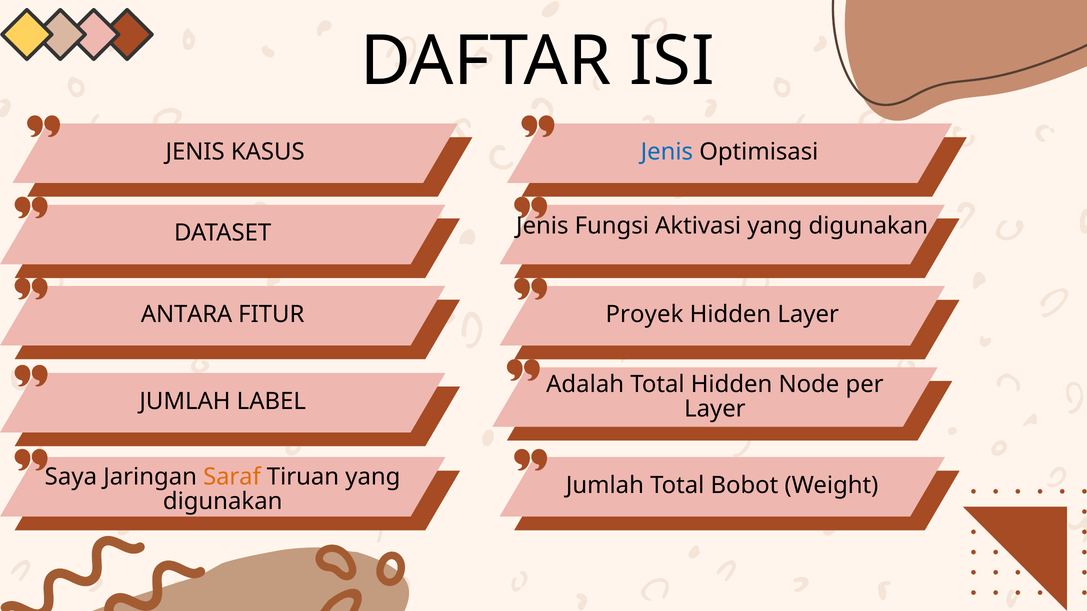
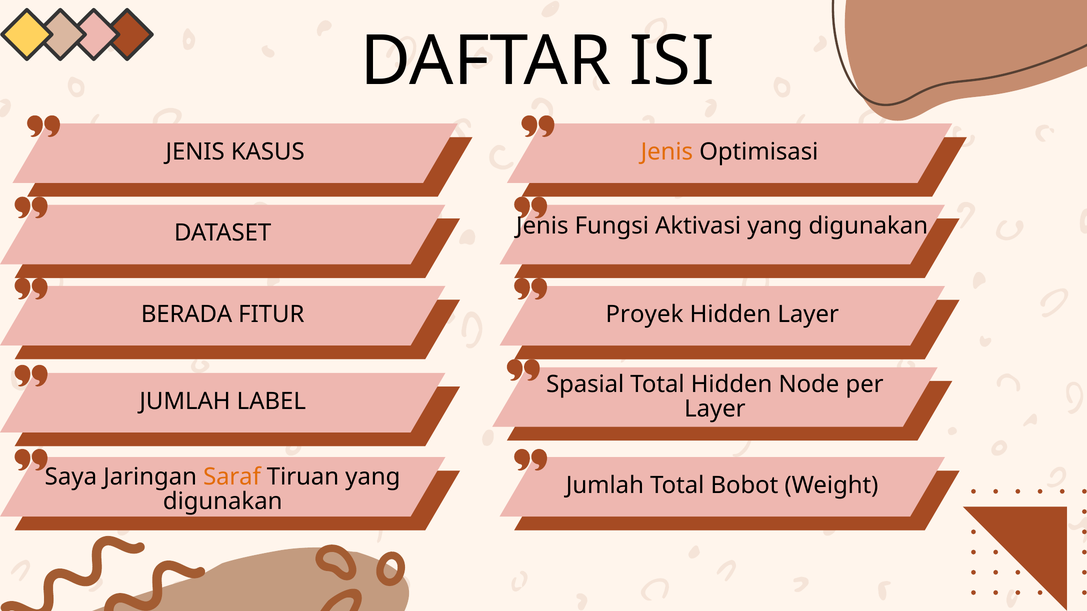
Jenis colour: blue -> orange (667, 152)
ANTARA: ANTARA -> BERADA (187, 314)
Adalah: Adalah -> Spasial (585, 385)
